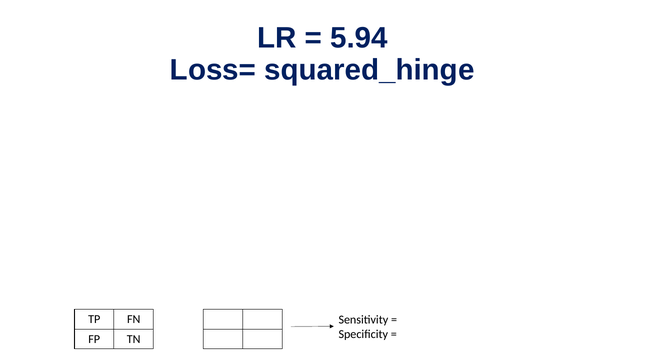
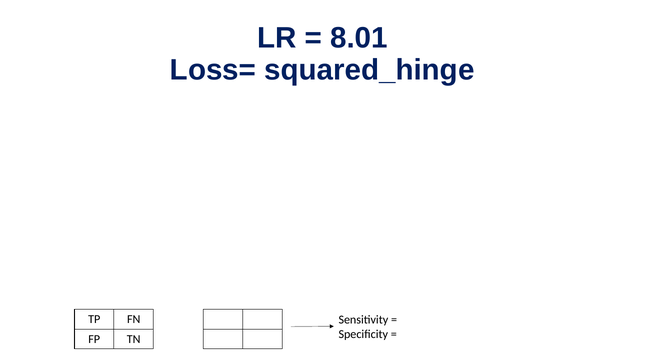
5.94: 5.94 -> 8.01 (359, 38)
